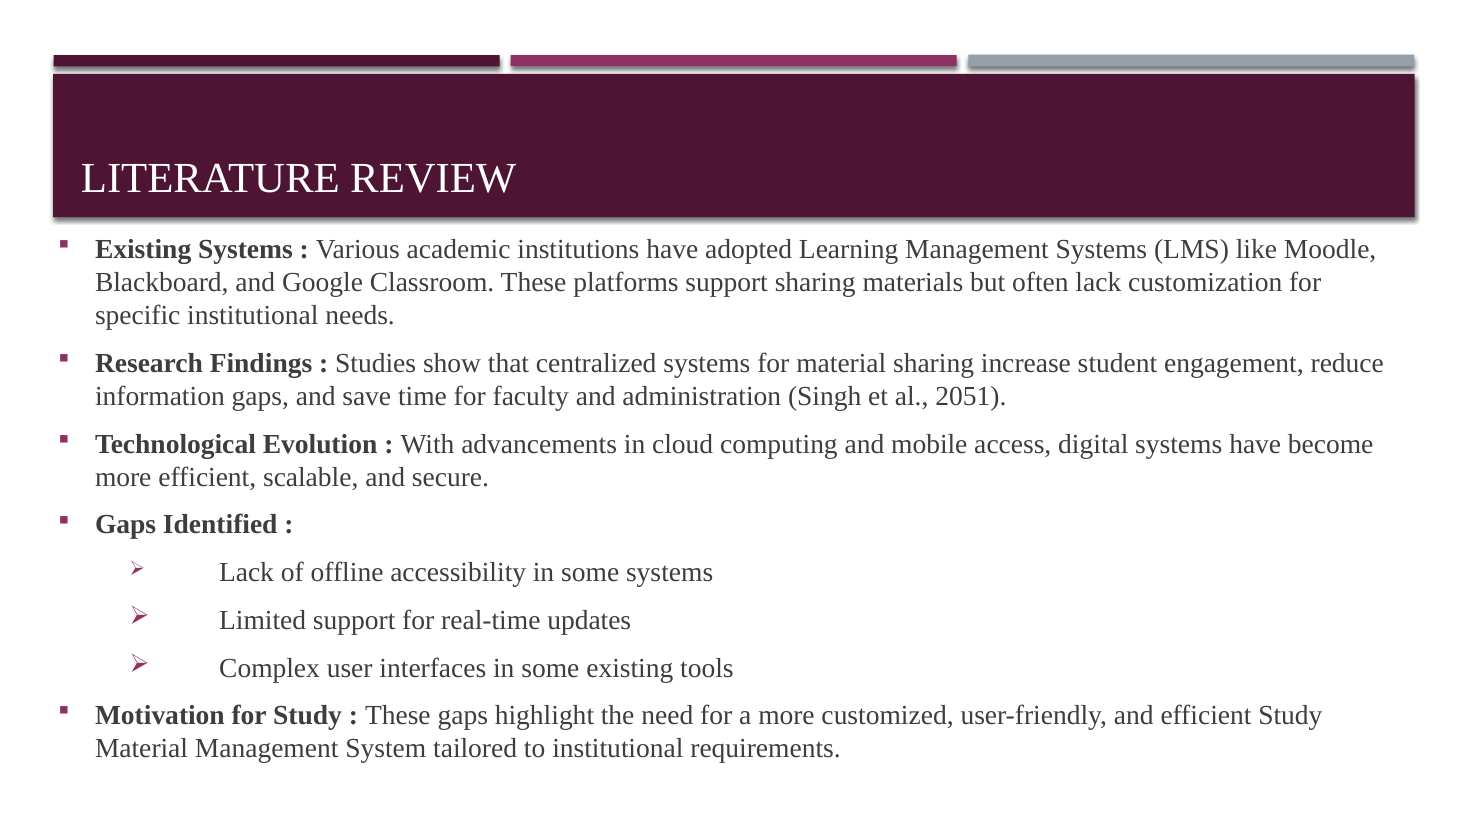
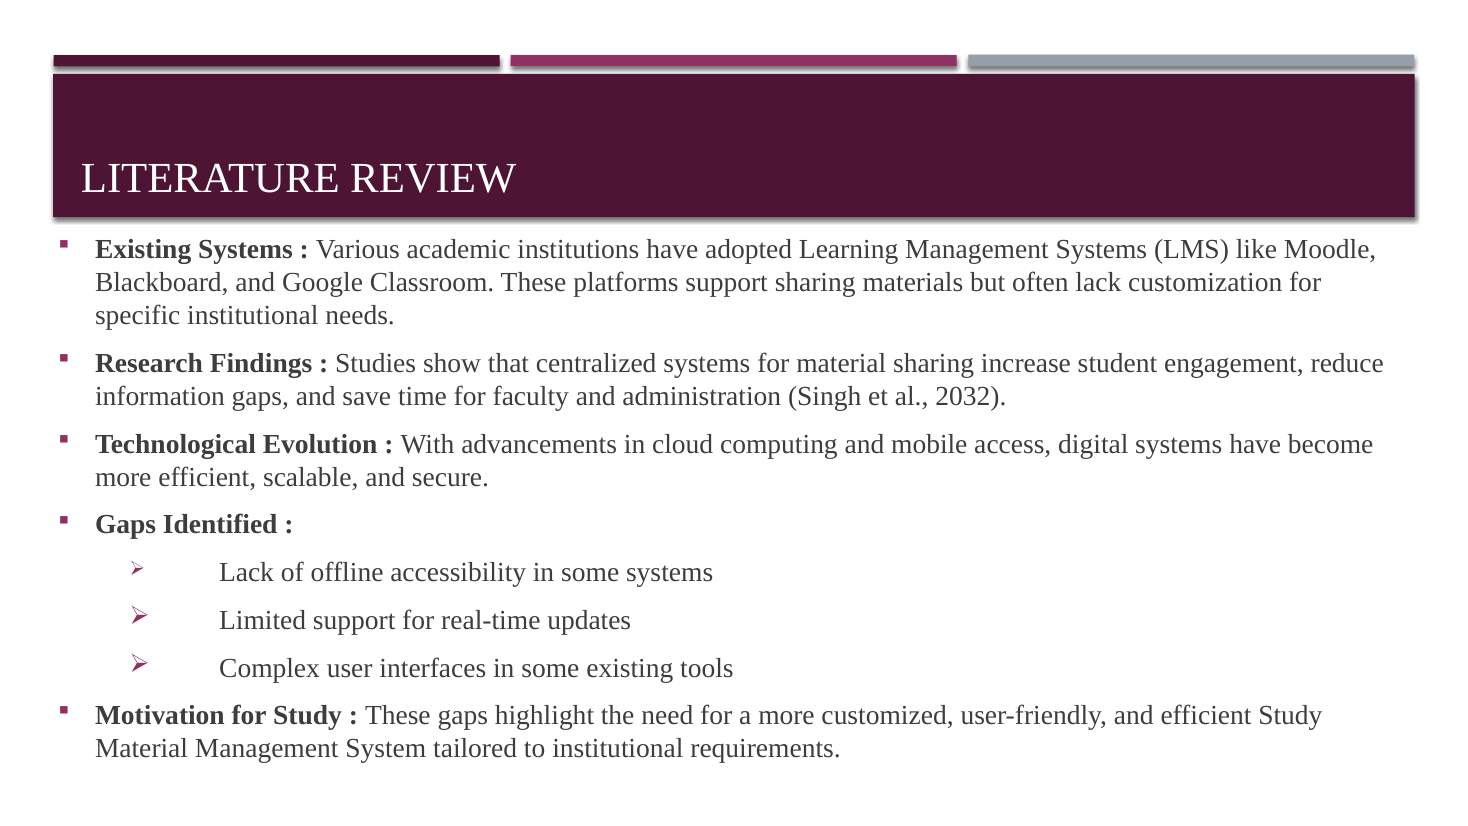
2051: 2051 -> 2032 (971, 396)
